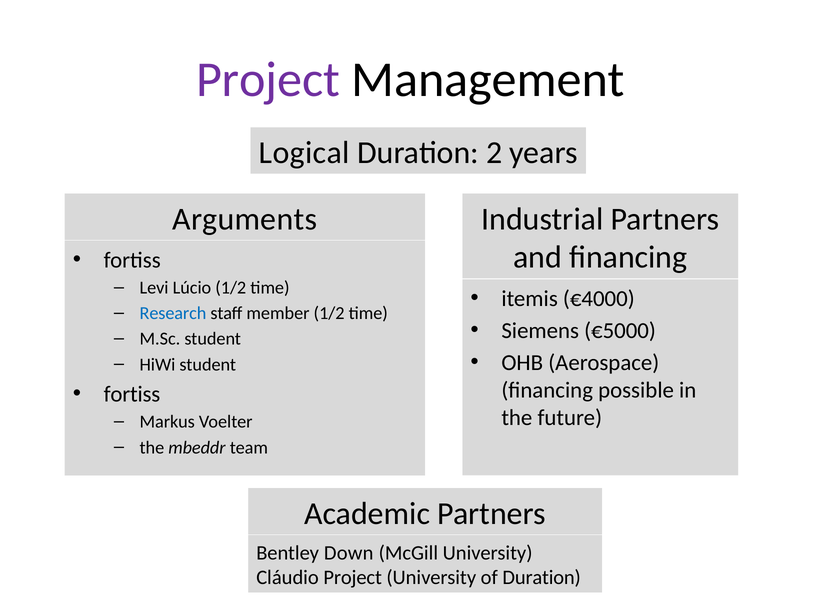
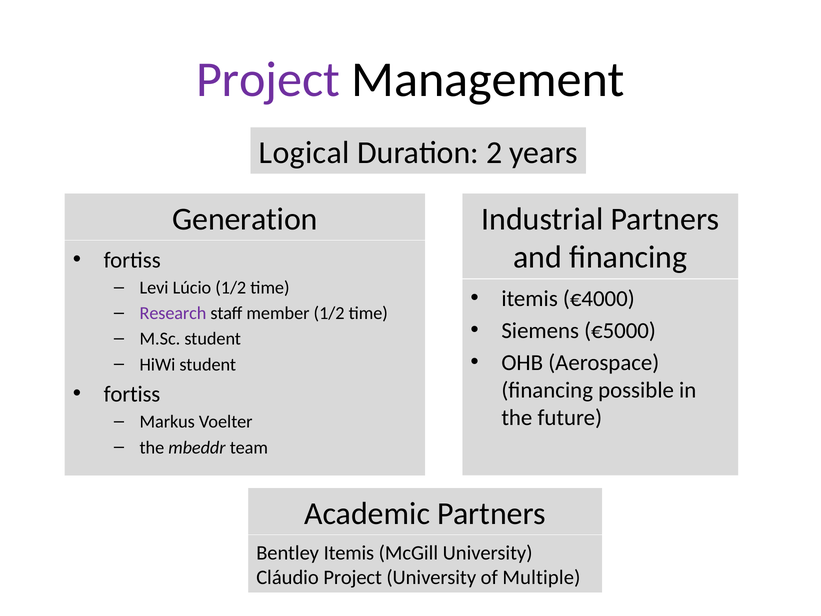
Arguments: Arguments -> Generation (245, 219)
Research colour: blue -> purple (173, 313)
Bentley Down: Down -> Itemis (349, 553)
of Duration: Duration -> Multiple (541, 577)
